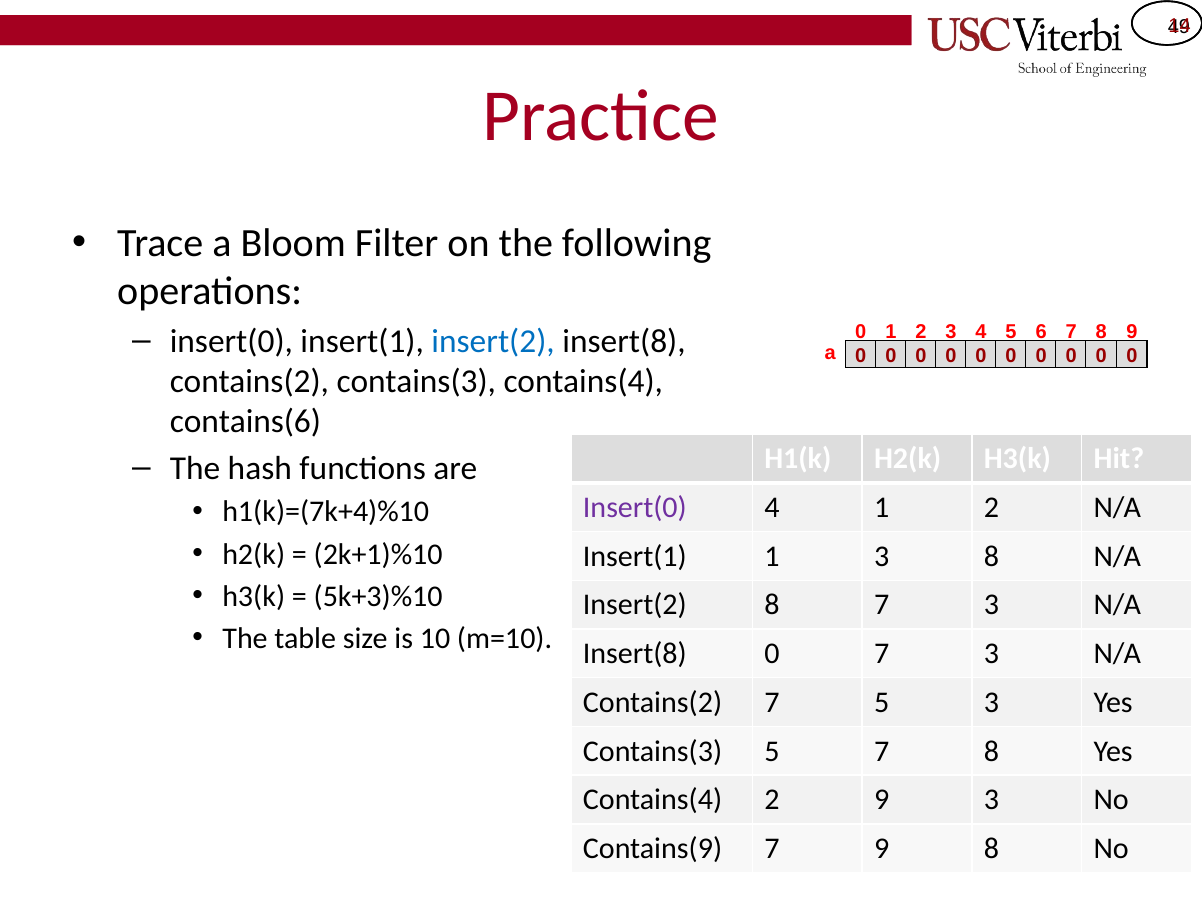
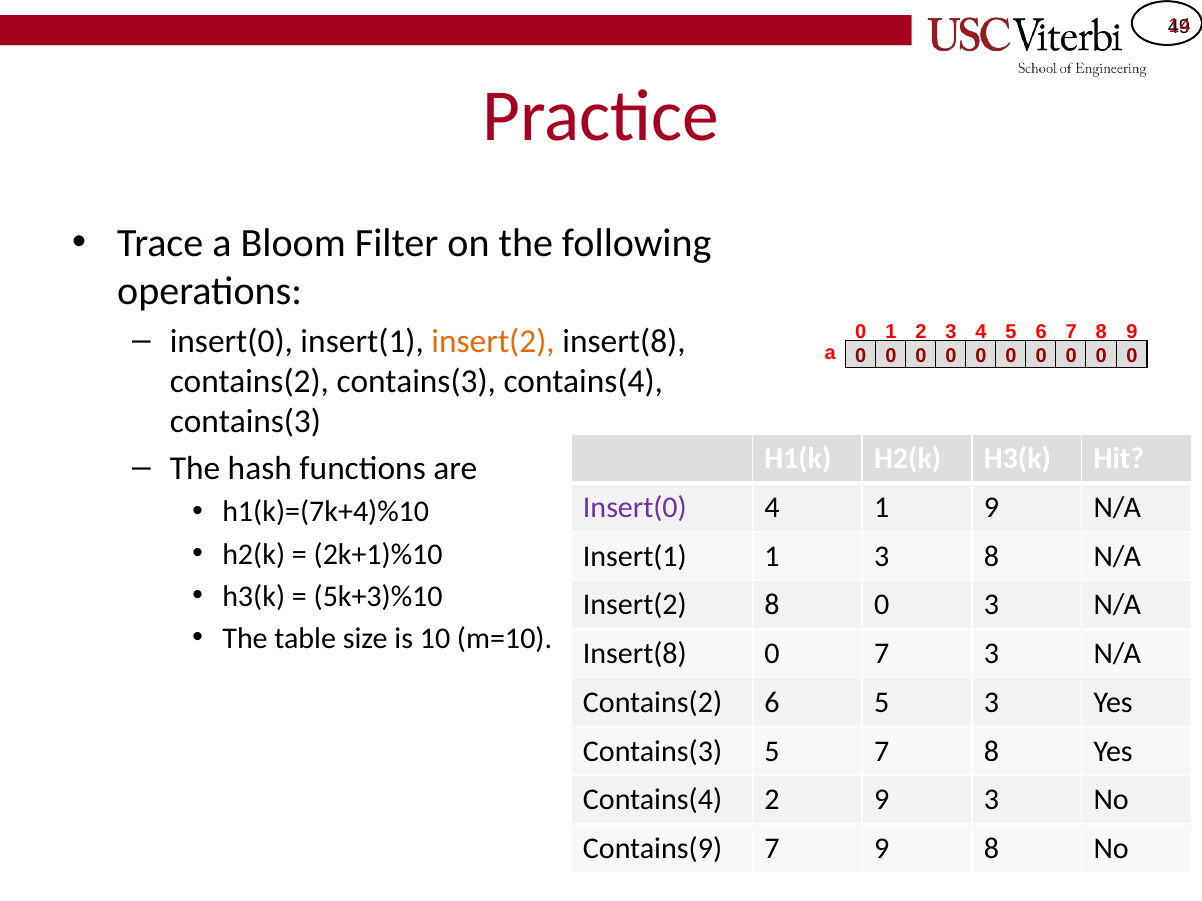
insert(2 colour: blue -> orange (493, 342)
contains(6: contains(6 -> contains(3 (245, 422)
4 1 2: 2 -> 9 (991, 508)
Insert(2 8 7: 7 -> 0 (882, 605)
Contains(2 7: 7 -> 6 (772, 703)
